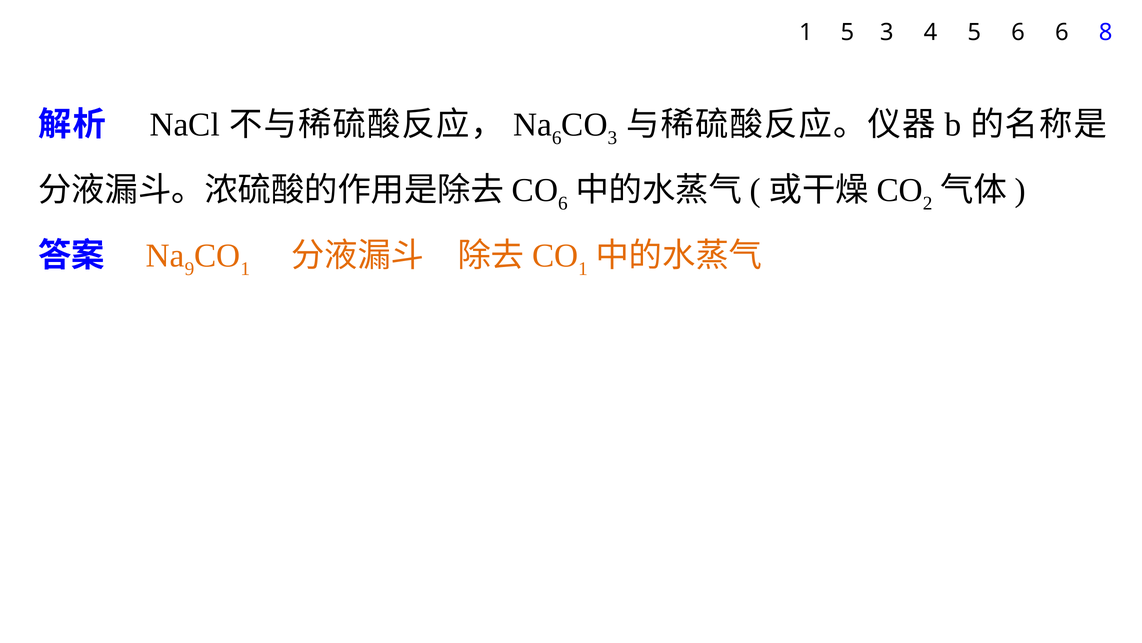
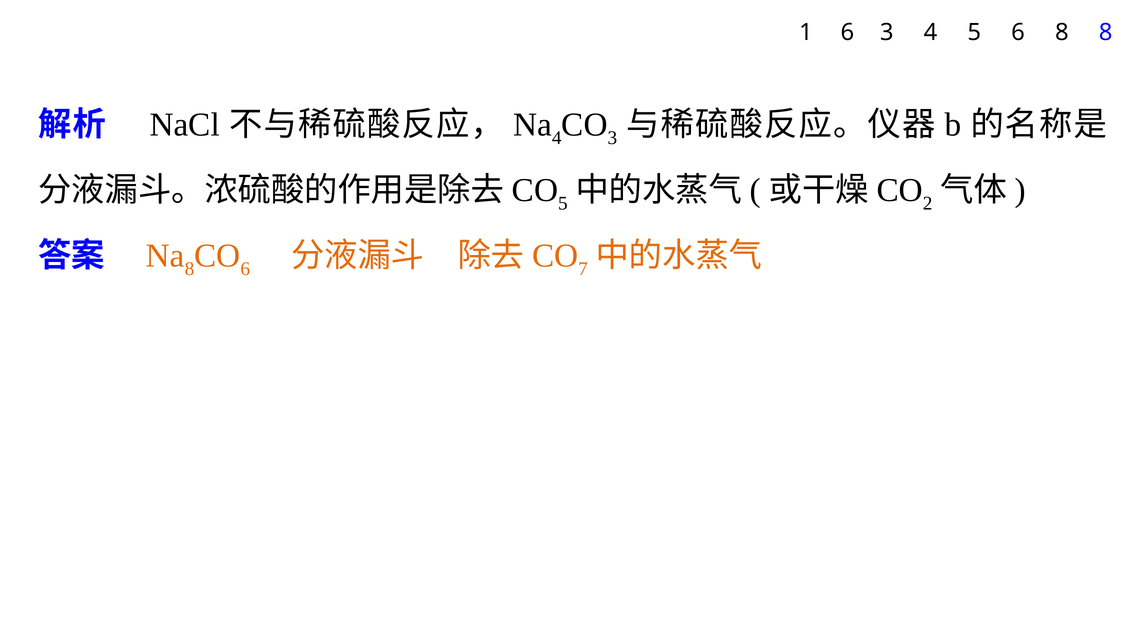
1 5: 5 -> 6 (847, 32)
6 6: 6 -> 8 (1062, 32)
6: 6 -> 4 (557, 138)
6: 6 -> 5 (563, 203)
9: 9 -> 8 (190, 269)
1: 1 -> 6 (245, 269)
1: 1 -> 7 (583, 269)
